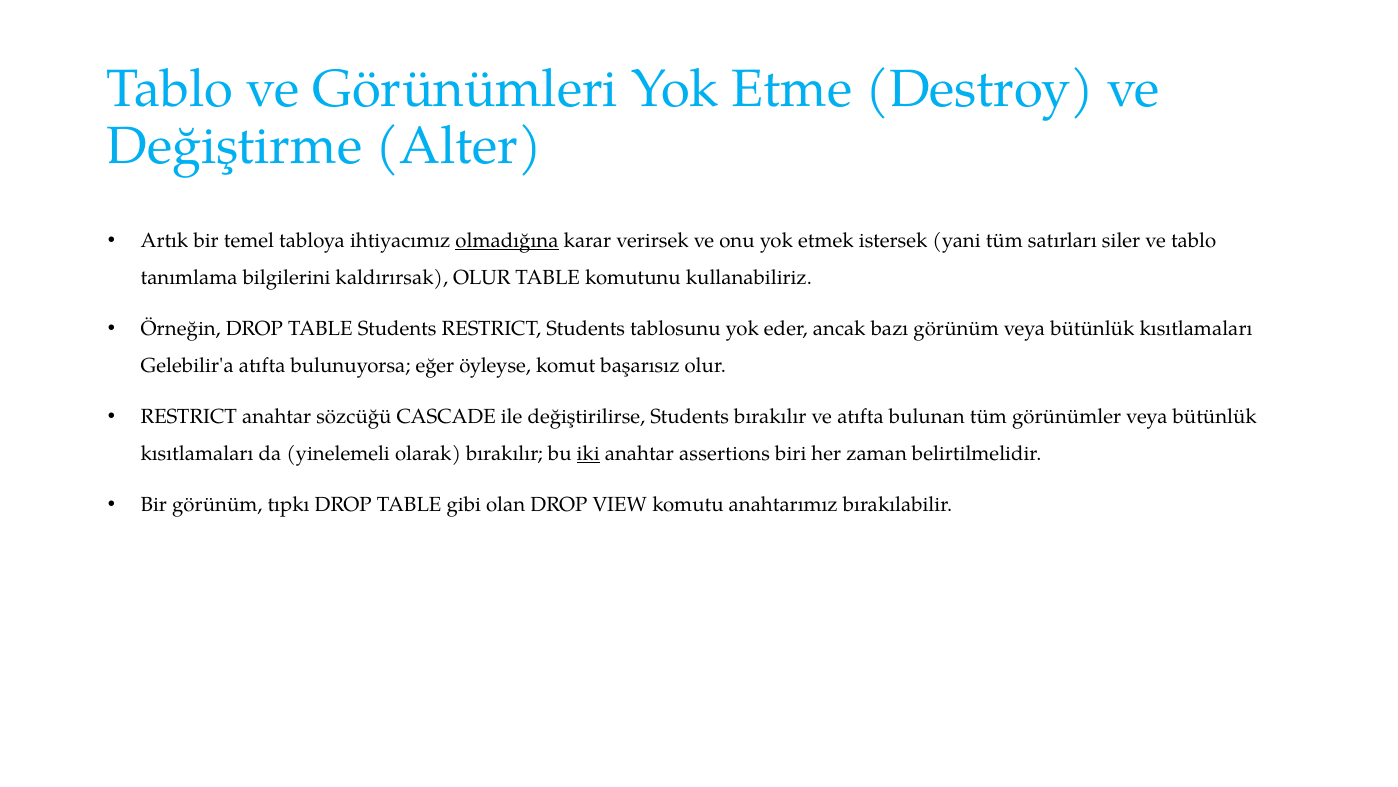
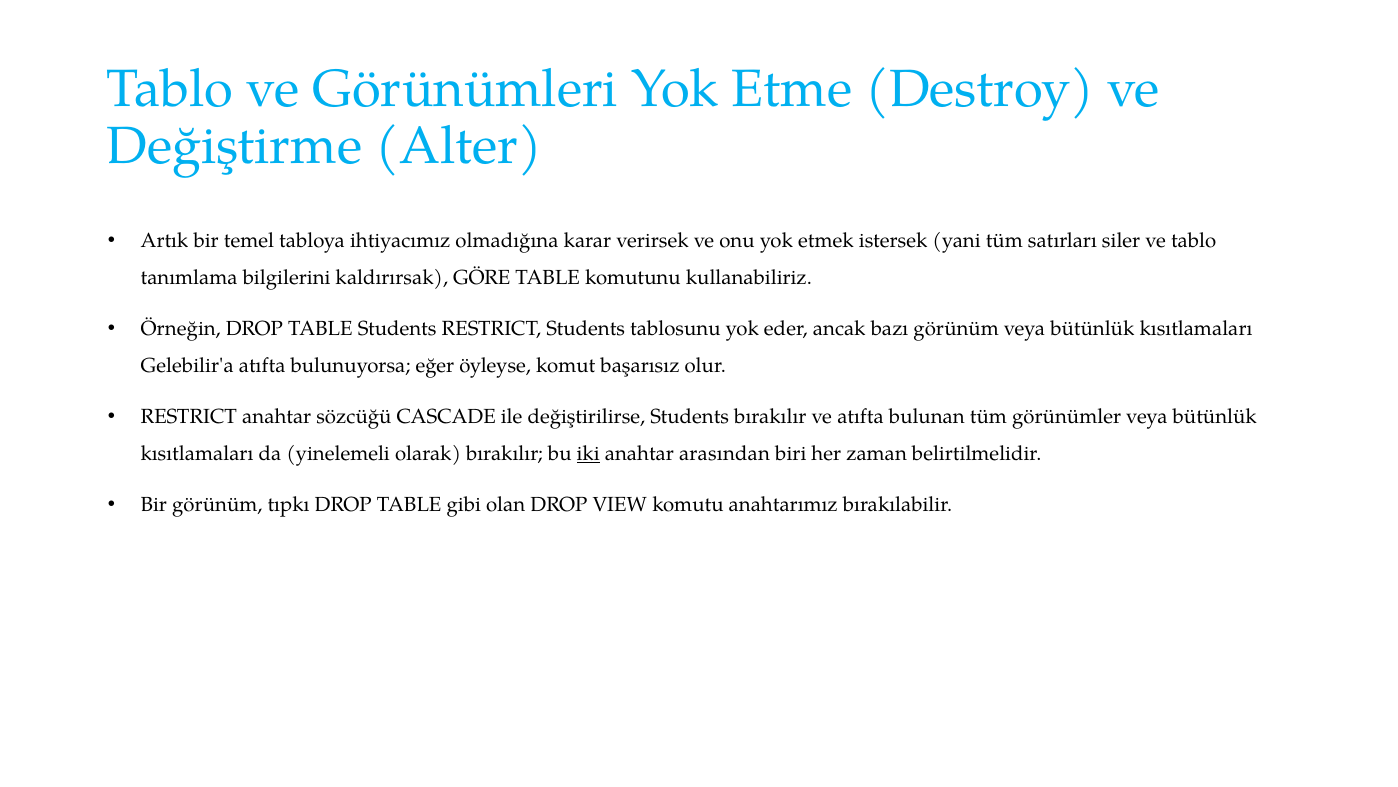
olmadığına underline: present -> none (507, 240)
kaldırırsak OLUR: OLUR -> GÖRE (482, 277)
assertions: assertions -> arasından (725, 453)
